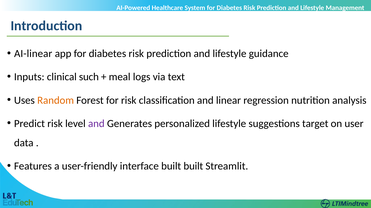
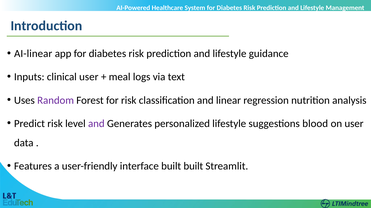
clinical such: such -> user (89, 77)
Random colour: orange -> purple (56, 101)
target: target -> blood (315, 124)
